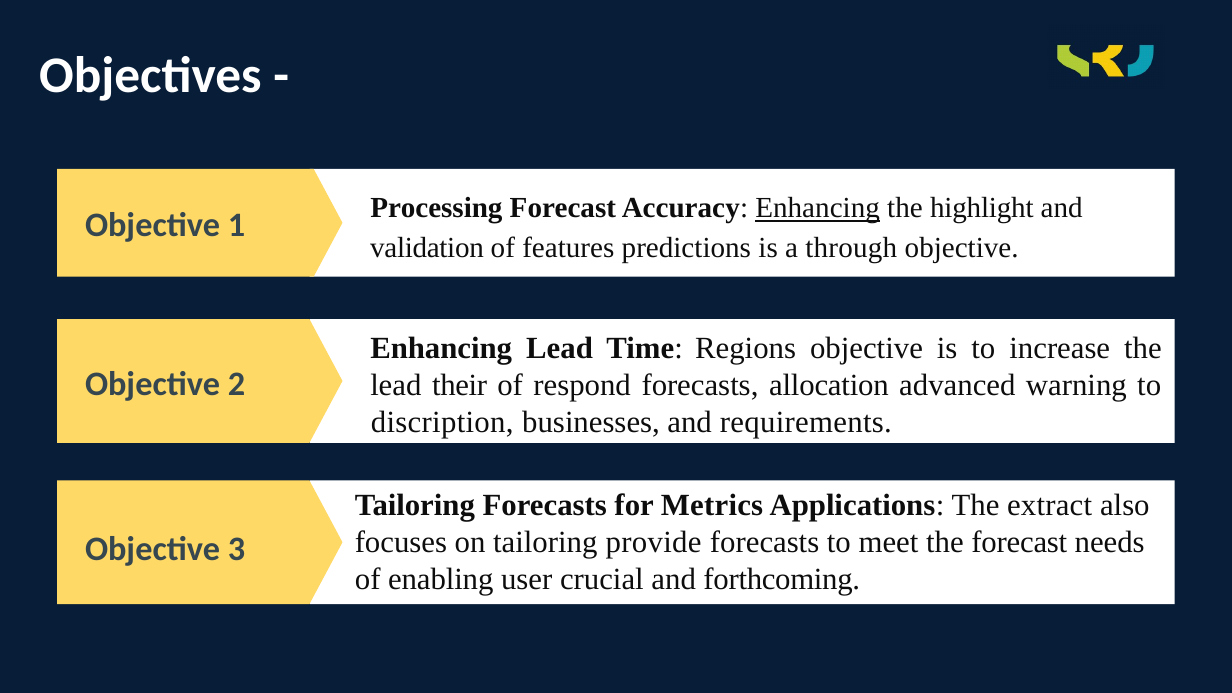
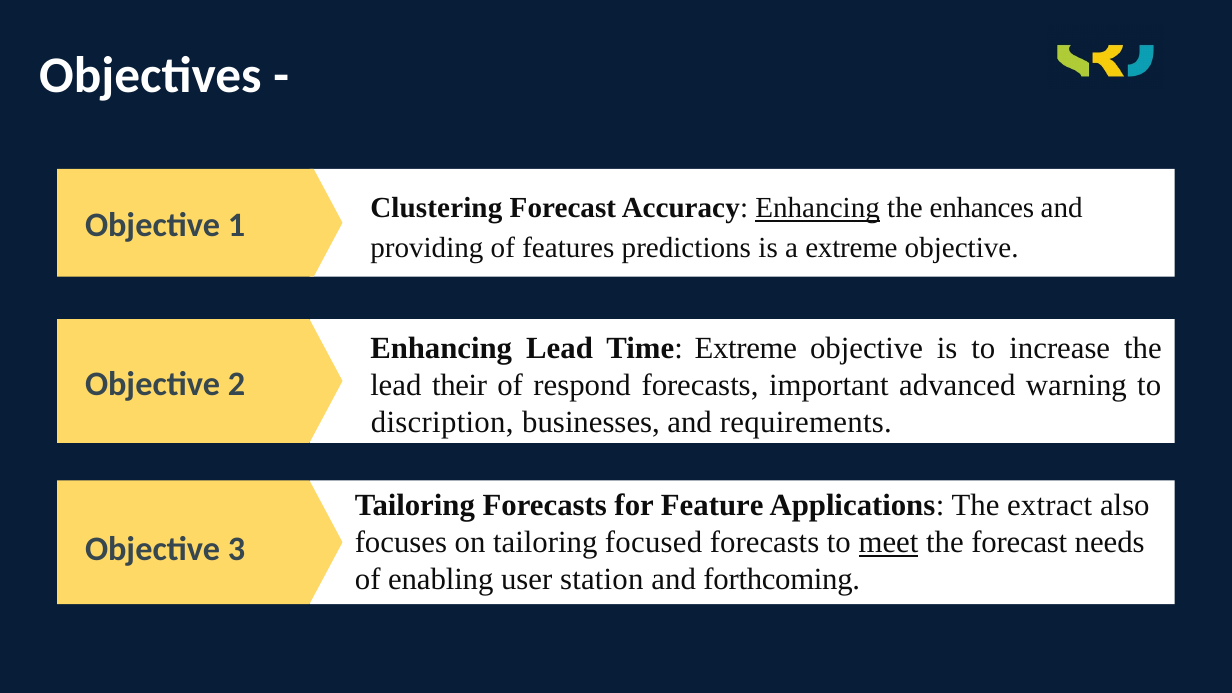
Processing: Processing -> Clustering (436, 208)
highlight: highlight -> enhances (982, 208)
validation: validation -> providing (427, 248)
a through: through -> extreme (851, 248)
Time Regions: Regions -> Extreme (746, 348)
allocation: allocation -> important (829, 385)
Metrics: Metrics -> Feature (712, 506)
provide: provide -> focused (654, 543)
meet underline: none -> present (888, 543)
crucial: crucial -> station (602, 580)
